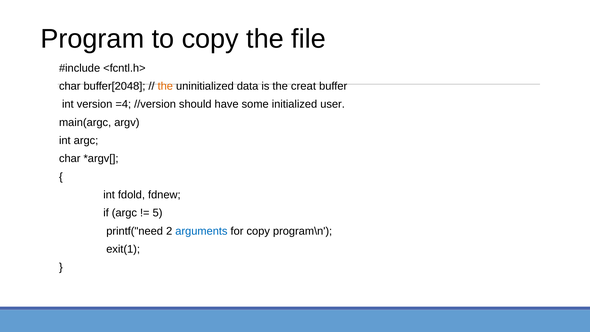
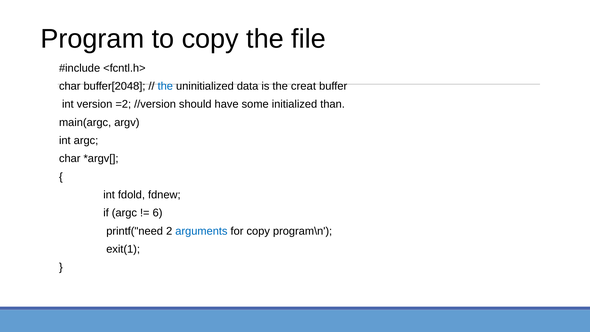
the colour: orange -> blue (165, 86)
=4: =4 -> =2 (123, 104)
user: user -> than (333, 104)
5: 5 -> 6 (158, 213)
